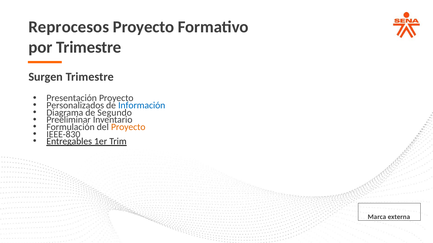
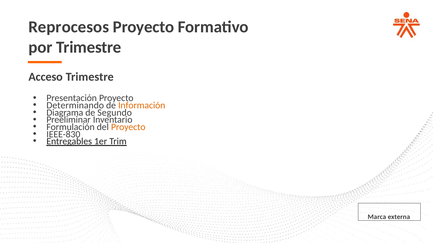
Surgen: Surgen -> Acceso (46, 77)
Personalizados: Personalizados -> Determinando (75, 106)
Información colour: blue -> orange (142, 106)
